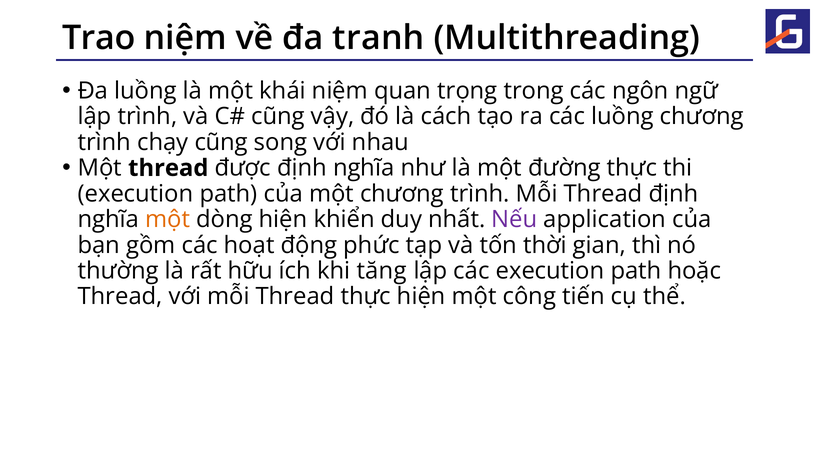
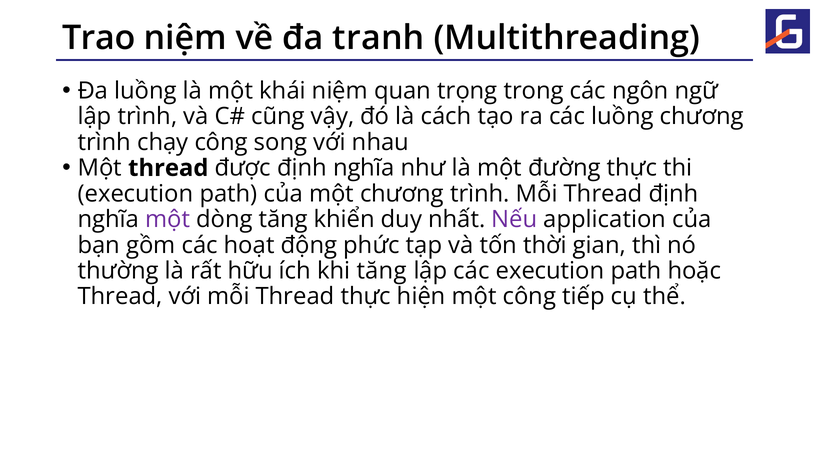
chạy cũng: cũng -> công (221, 142)
một colour: orange -> purple (168, 220)
dòng hiện: hiện -> tăng (283, 220)
tiến: tiến -> tiếp (583, 297)
